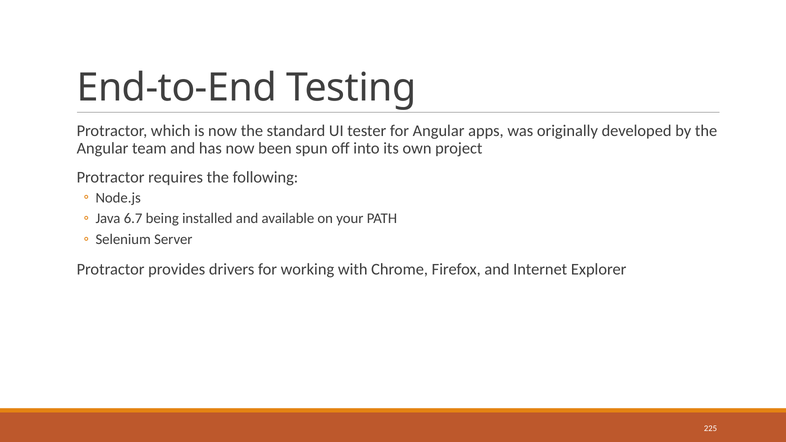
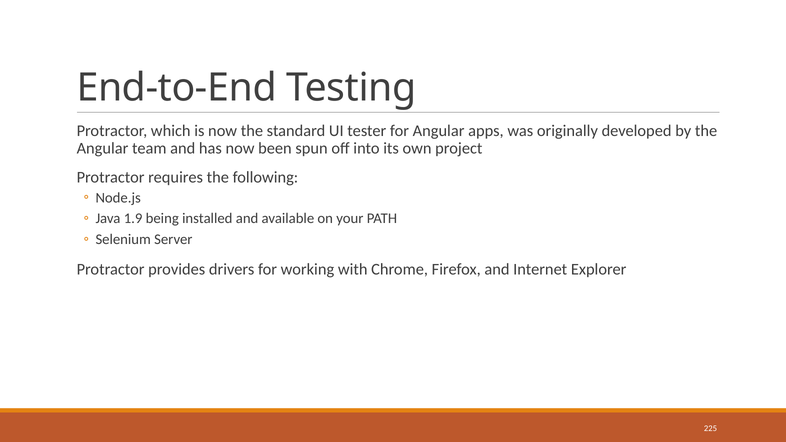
6.7: 6.7 -> 1.9 (133, 219)
